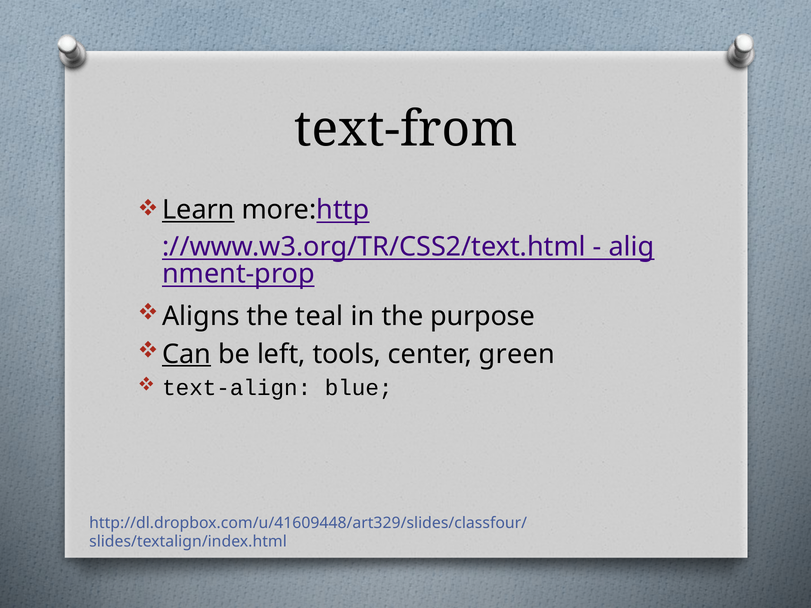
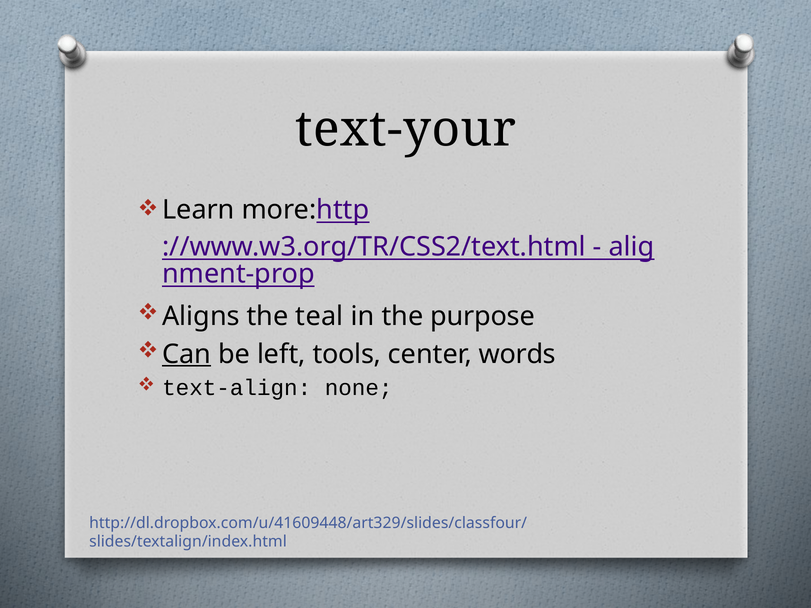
text-from: text-from -> text-your (406, 129)
Learn underline: present -> none (198, 210)
green: green -> words (517, 354)
blue: blue -> none (359, 388)
